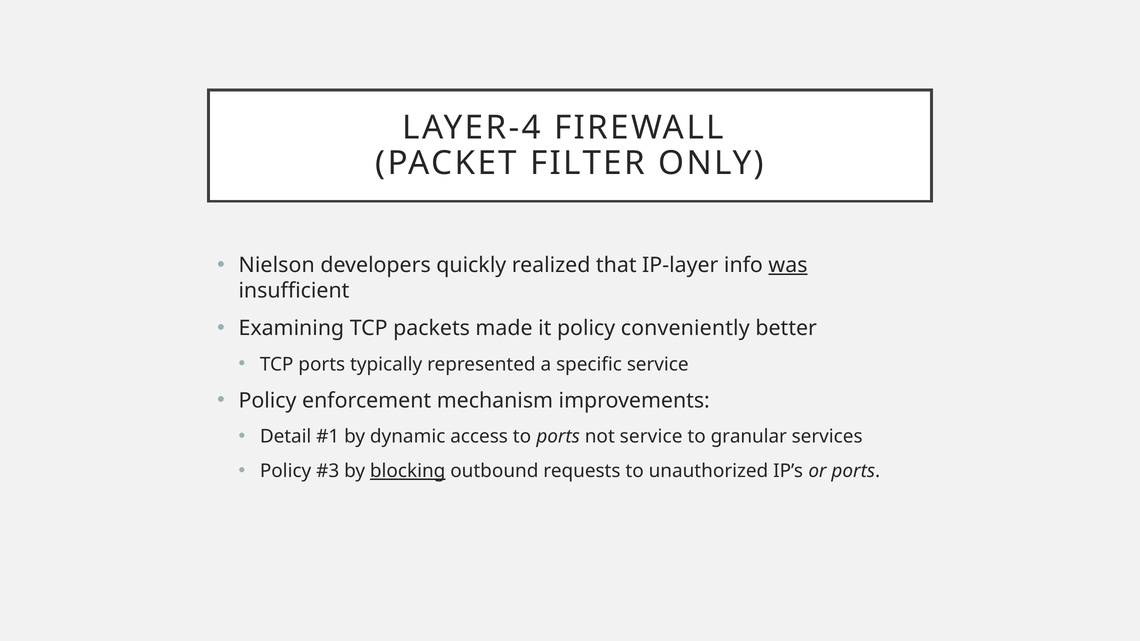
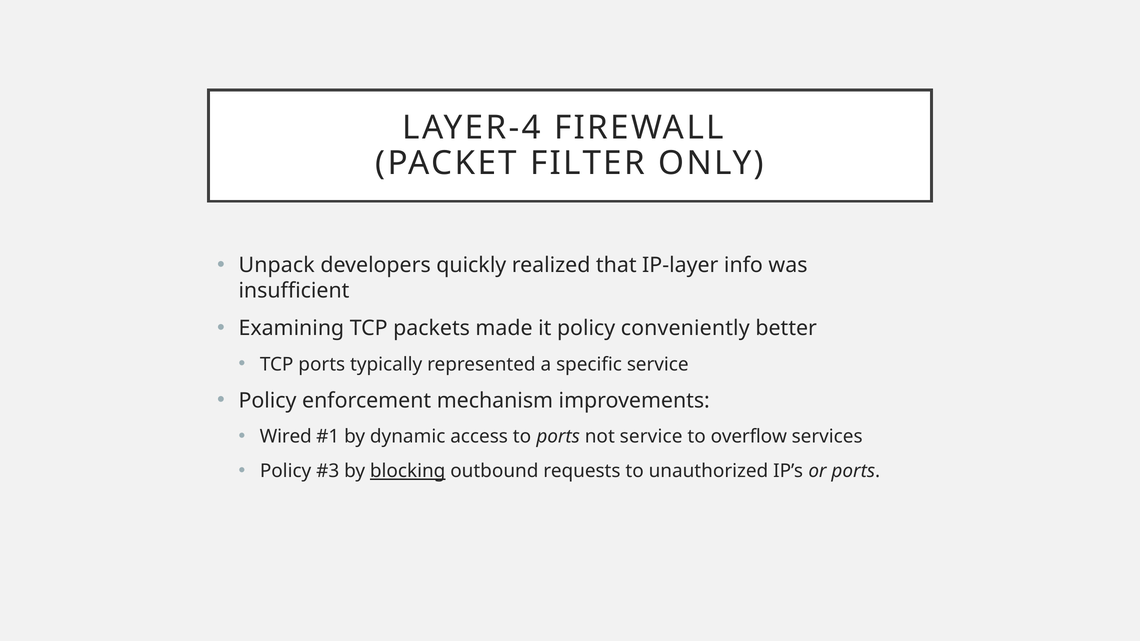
Nielson: Nielson -> Unpack (277, 265)
was underline: present -> none (788, 265)
Detail: Detail -> Wired (286, 437)
granular: granular -> overflow (749, 437)
